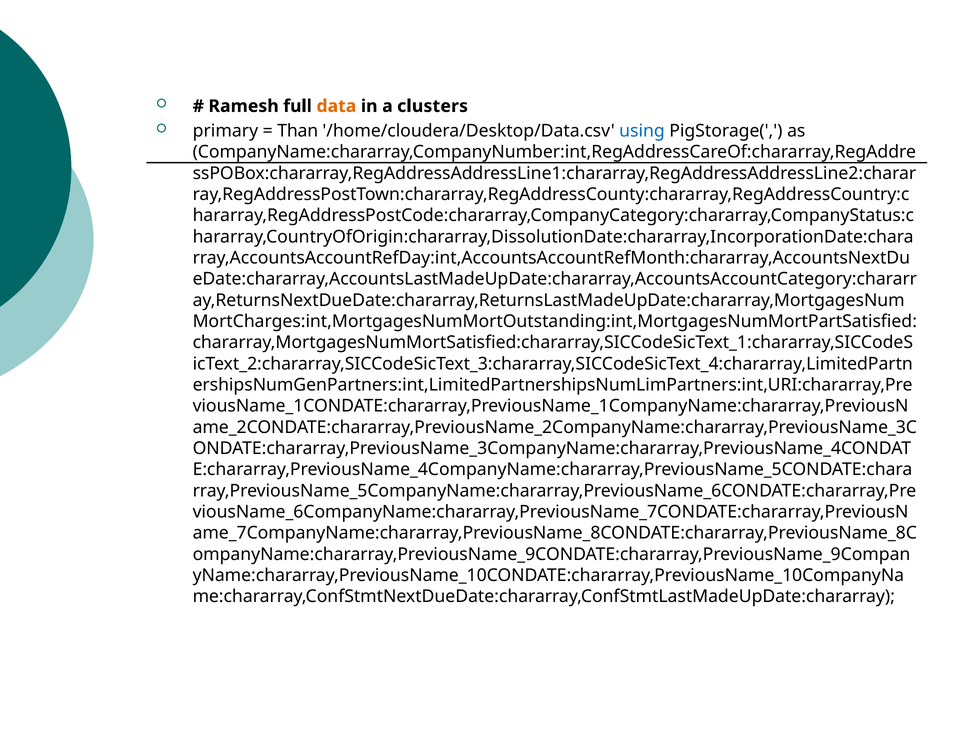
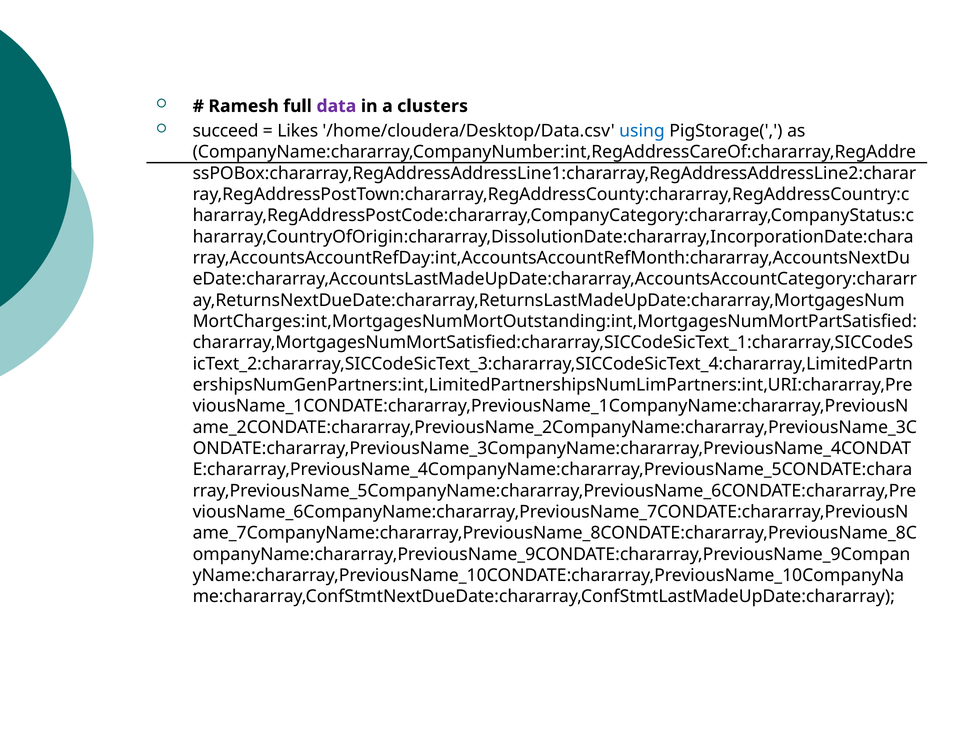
data colour: orange -> purple (336, 106)
primary: primary -> succeed (225, 131)
Than: Than -> Likes (298, 131)
